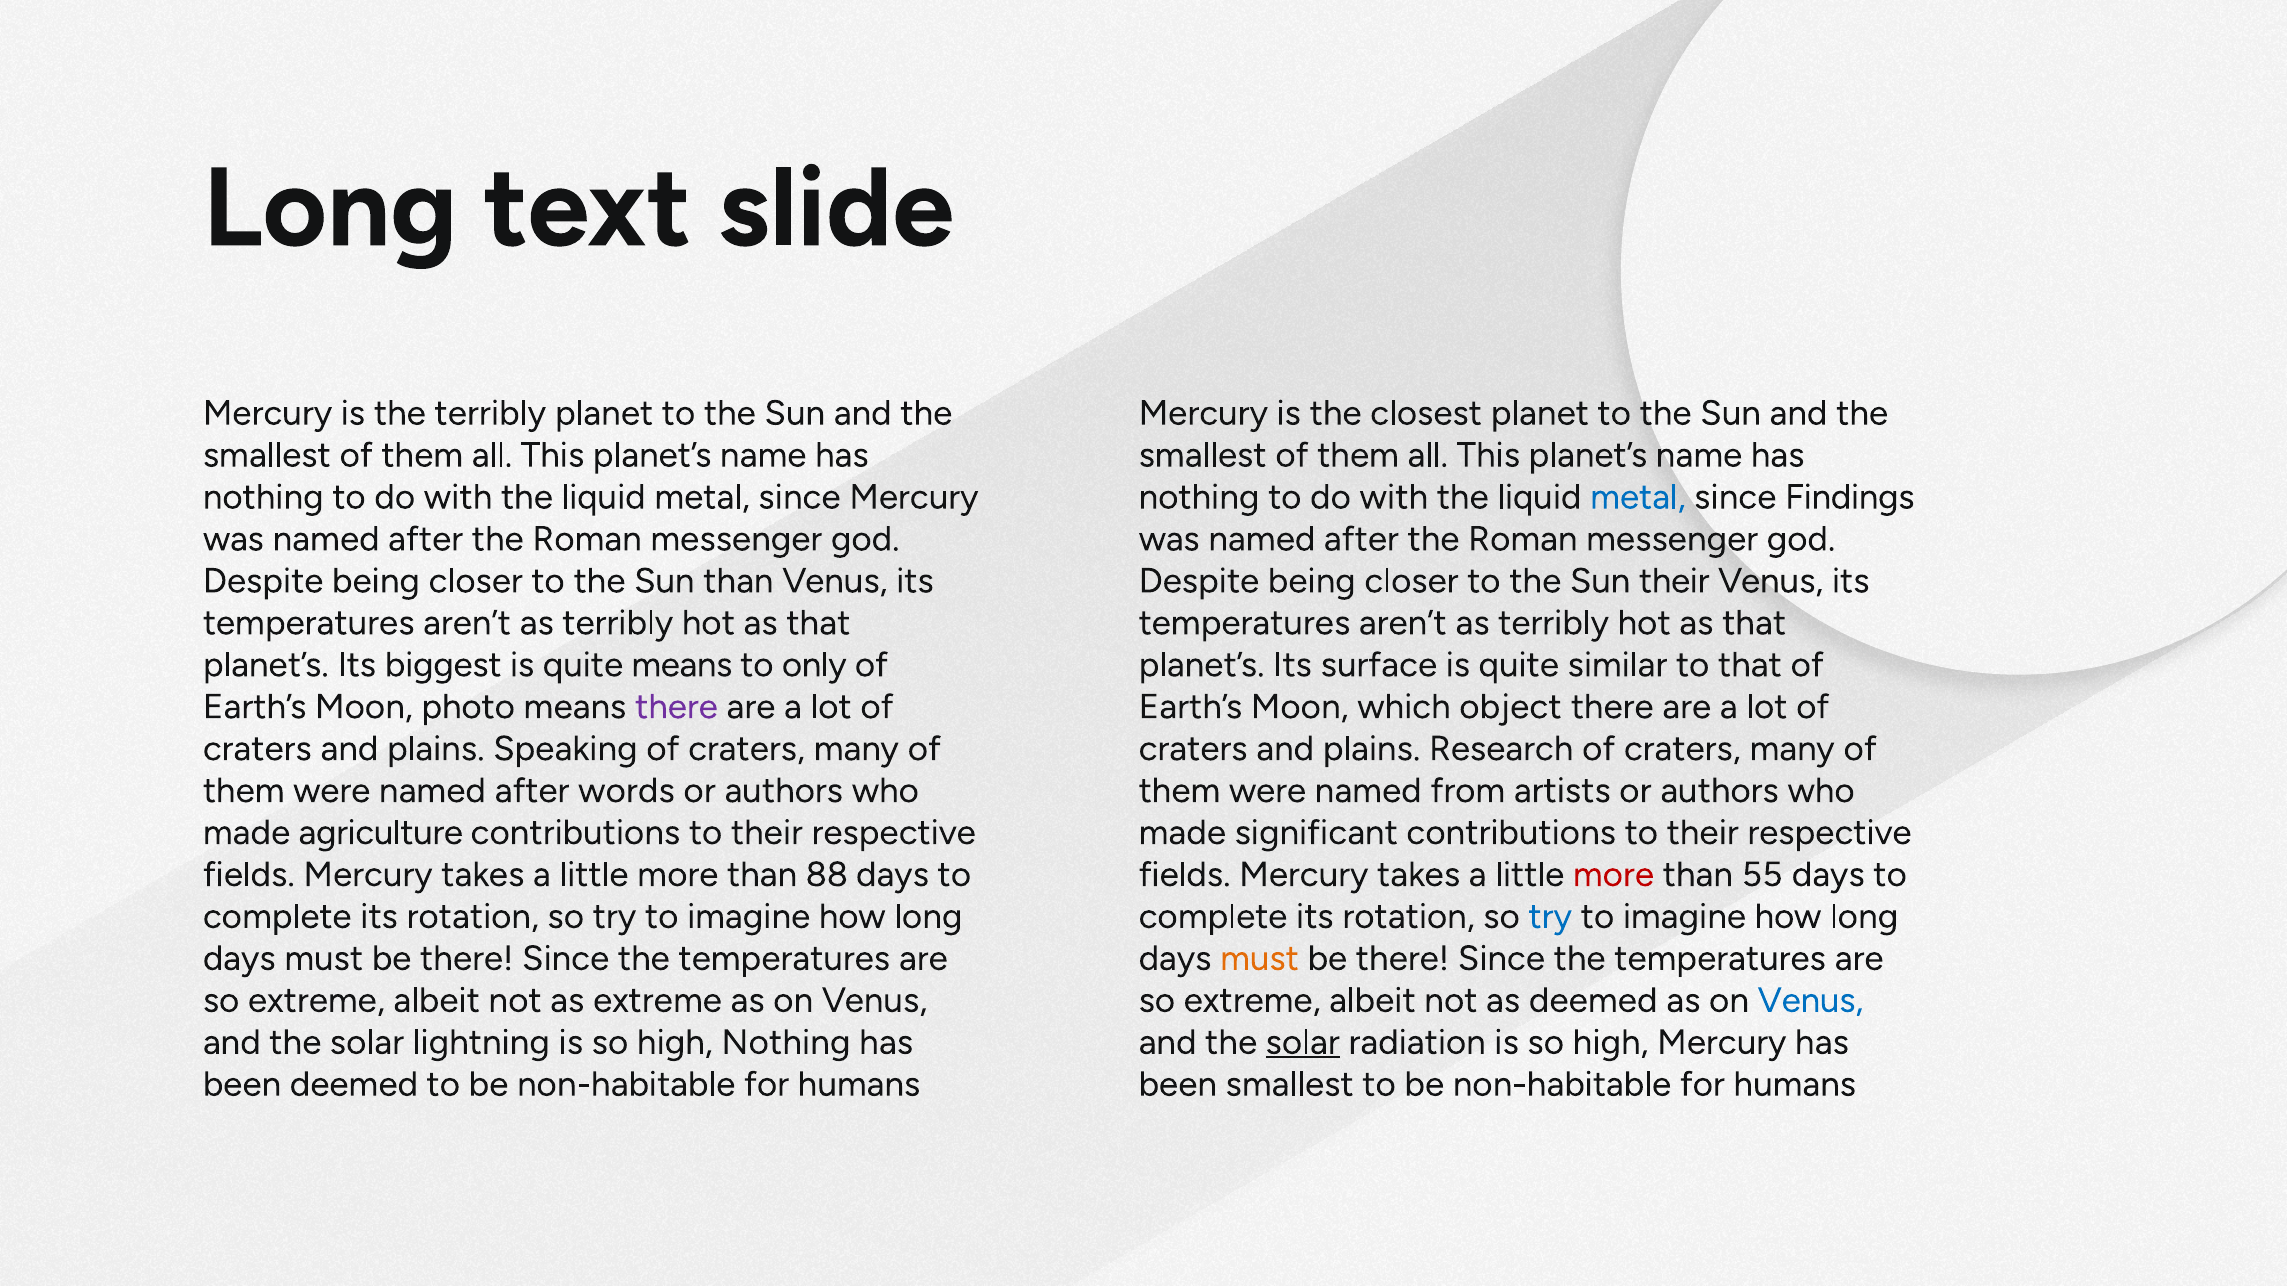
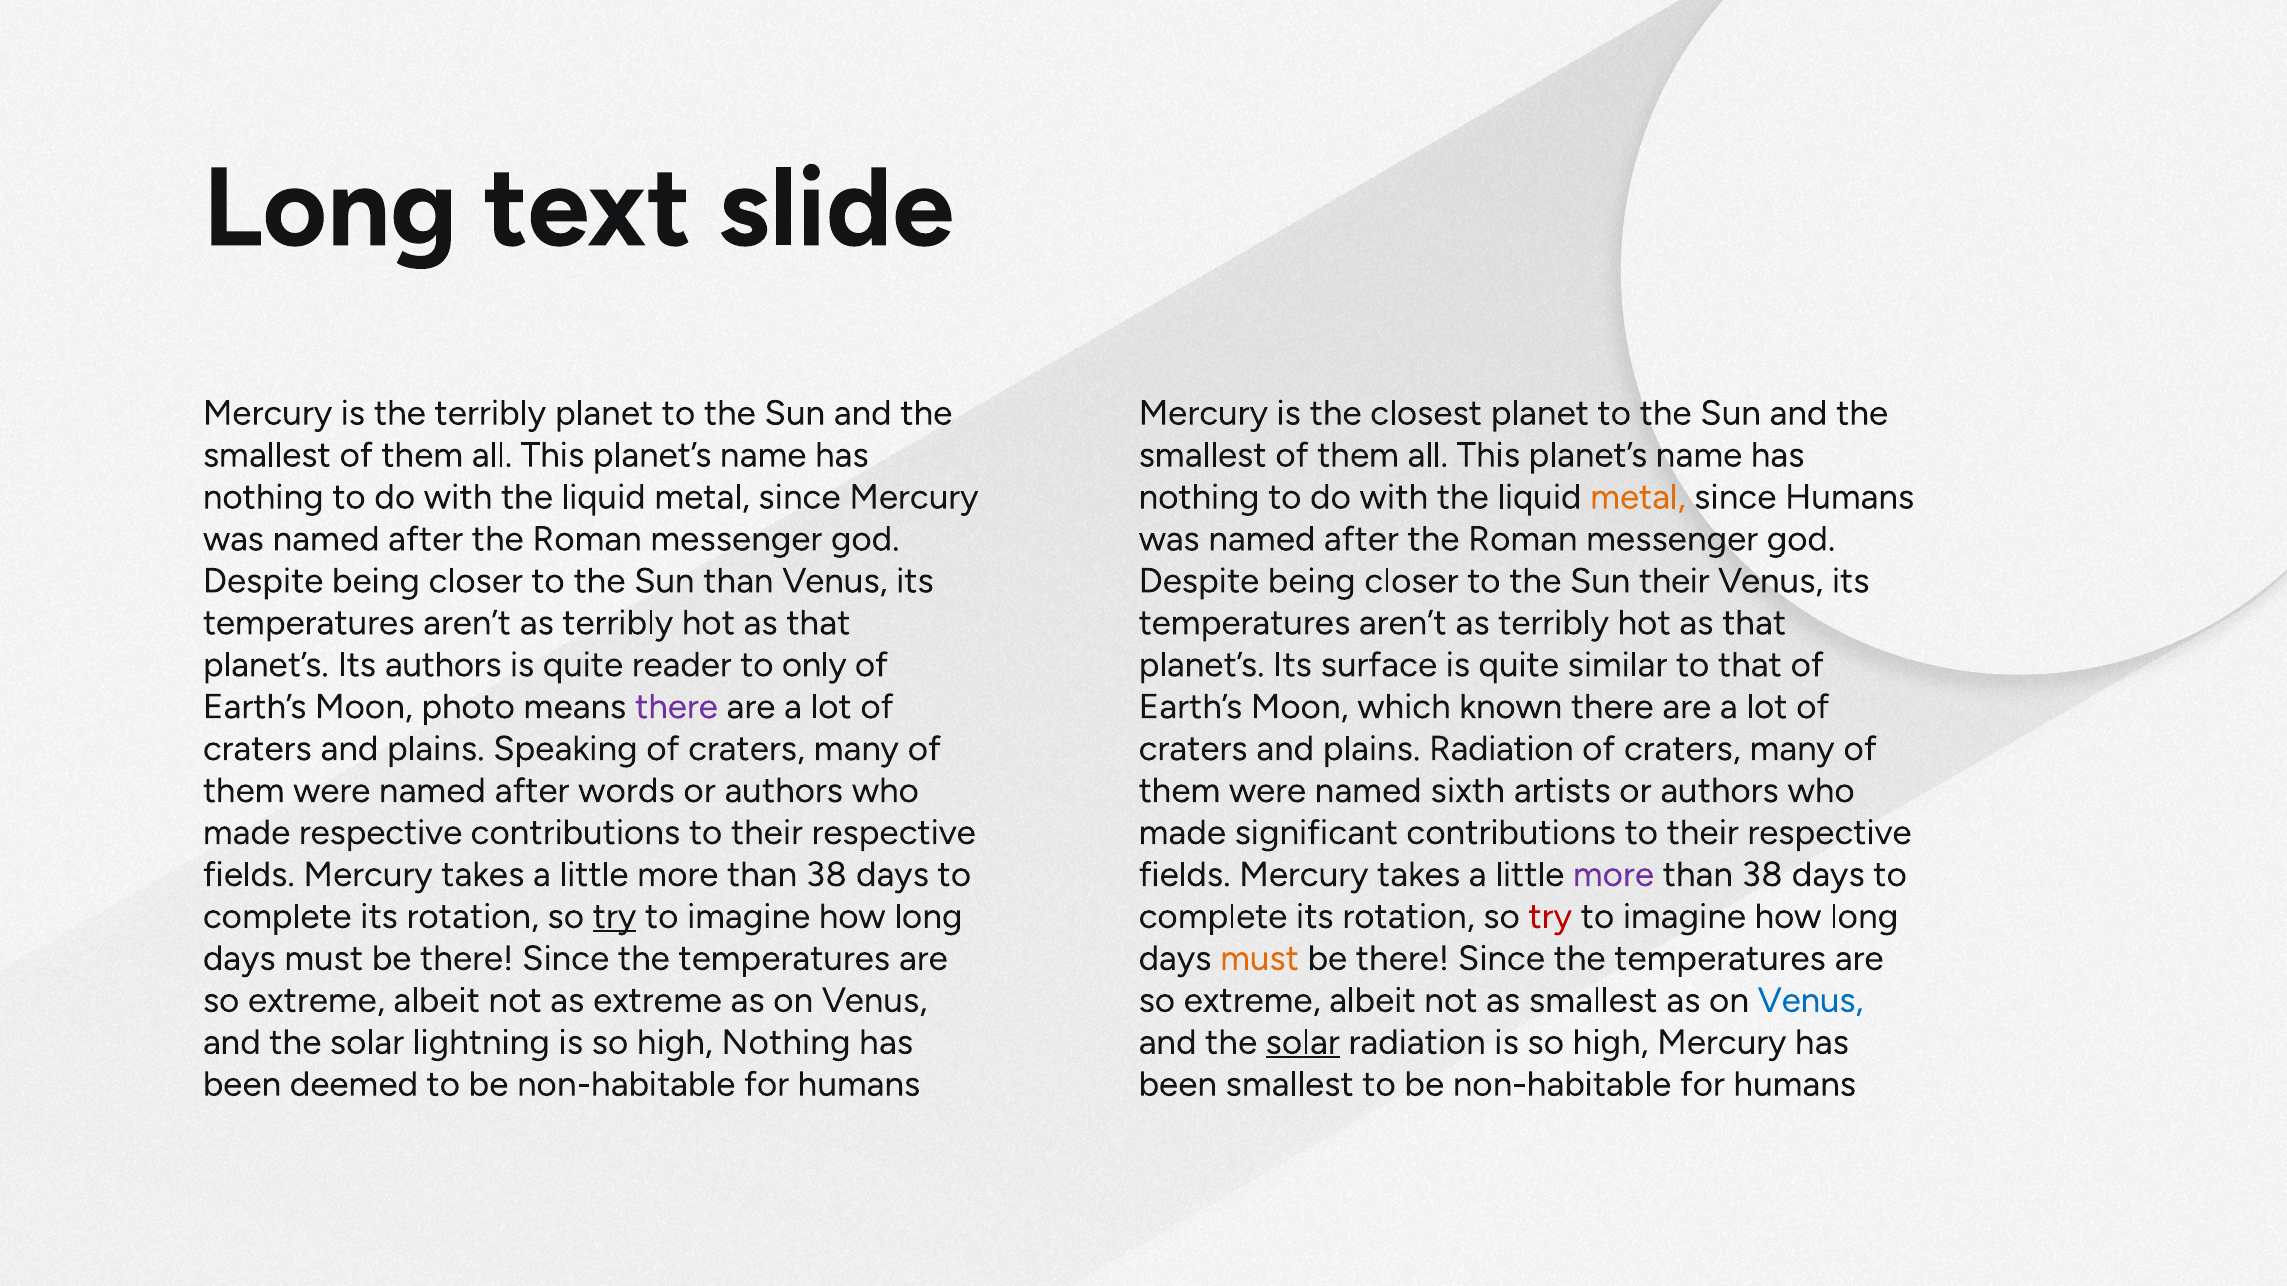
metal colour: blue -> orange (1638, 497)
since Findings: Findings -> Humans (1850, 497)
Its biggest: biggest -> authors (443, 665)
quite means: means -> reader (682, 665)
object: object -> known (1511, 707)
plains Research: Research -> Radiation (1501, 749)
from: from -> sixth (1468, 791)
made agriculture: agriculture -> respective (381, 833)
88: 88 -> 38 (826, 875)
more colour: red -> purple (1613, 875)
55: 55 -> 38 (1762, 875)
try underline: none -> present (614, 917)
try colour: blue -> red (1550, 917)
as deemed: deemed -> smallest (1593, 1001)
